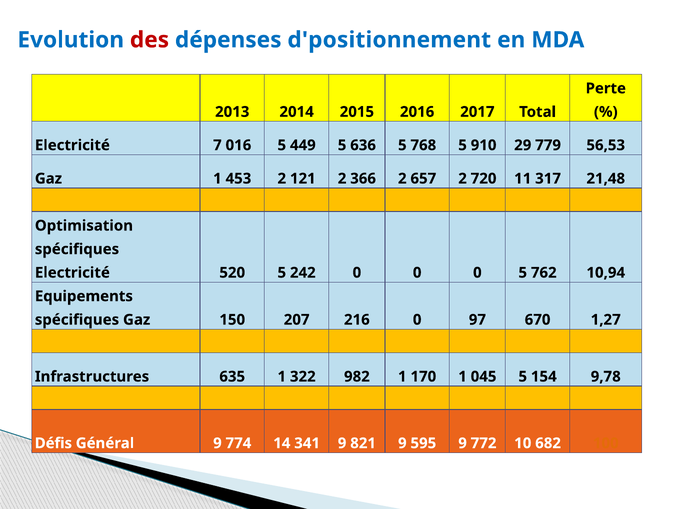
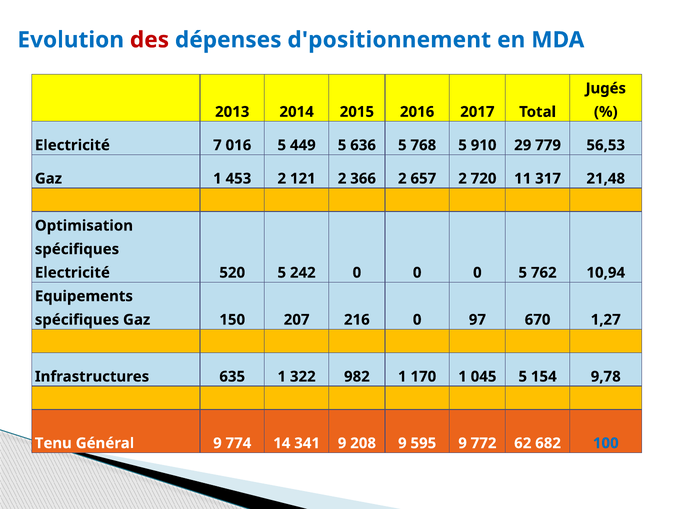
Perte: Perte -> Jugés (606, 88)
Défis: Défis -> Tenu (53, 443)
821: 821 -> 208 (363, 443)
10: 10 -> 62 (523, 443)
100 colour: orange -> blue (606, 443)
